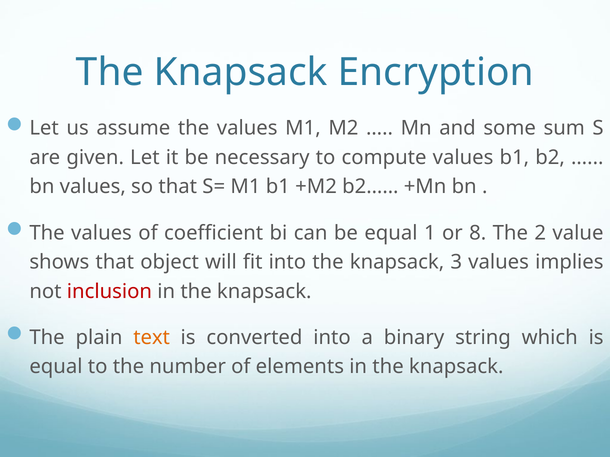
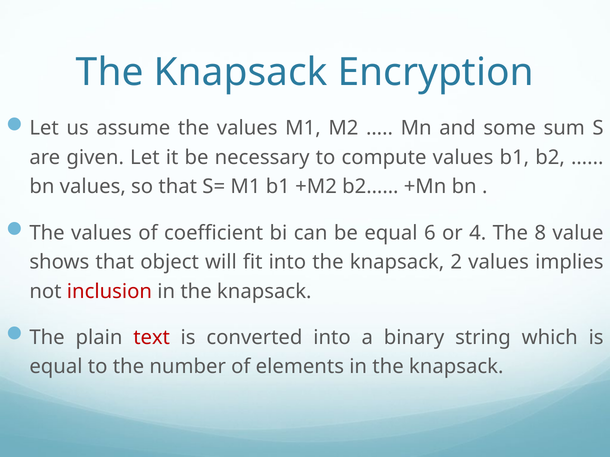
1: 1 -> 6 (430, 233)
8: 8 -> 4 (478, 233)
2: 2 -> 8 (540, 233)
3: 3 -> 2 (456, 262)
text colour: orange -> red (152, 338)
